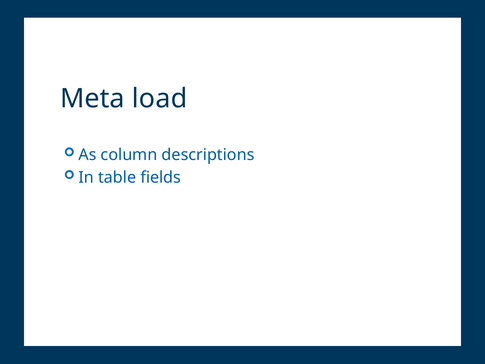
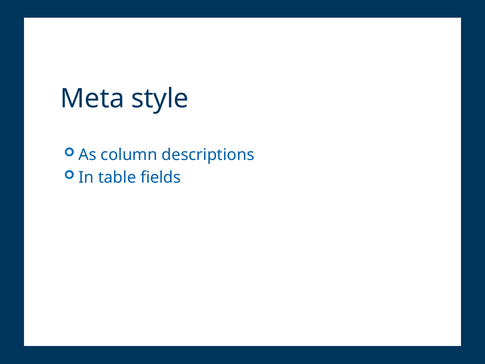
load: load -> style (160, 98)
